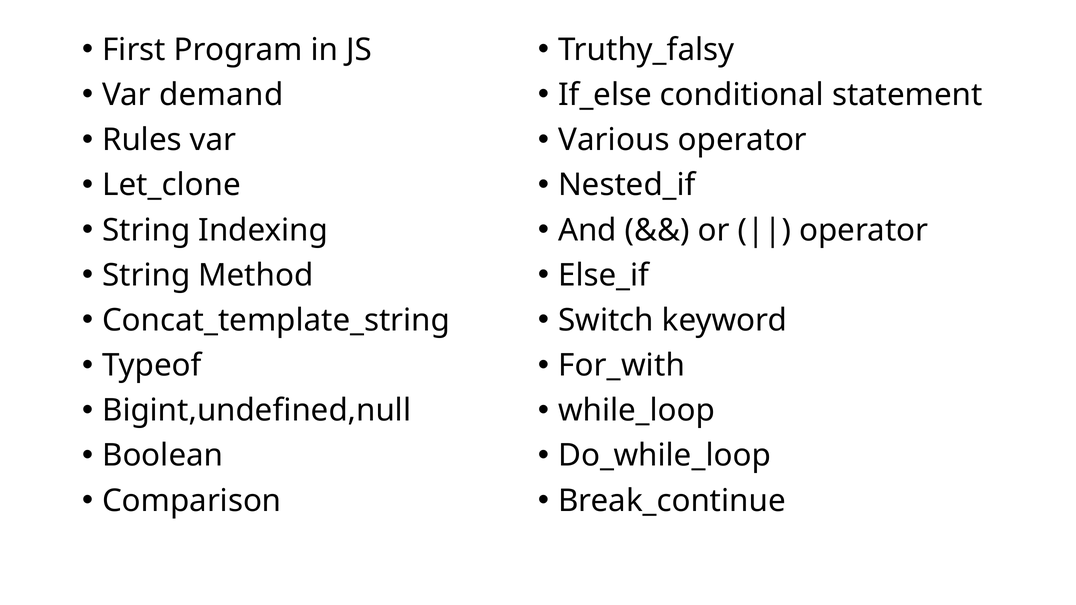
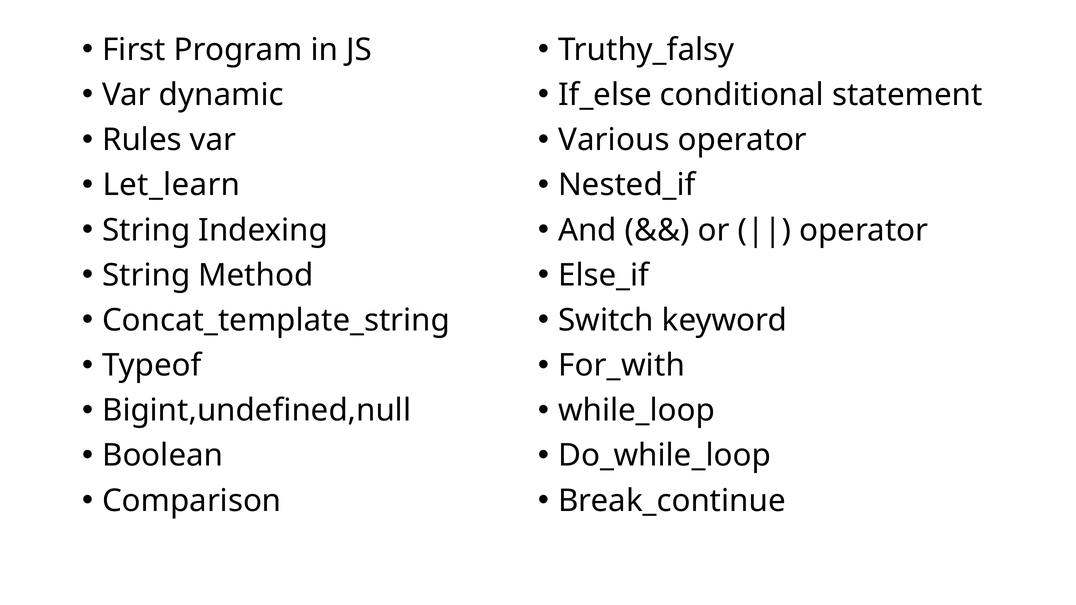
demand: demand -> dynamic (221, 95)
Let_clone: Let_clone -> Let_learn (172, 185)
